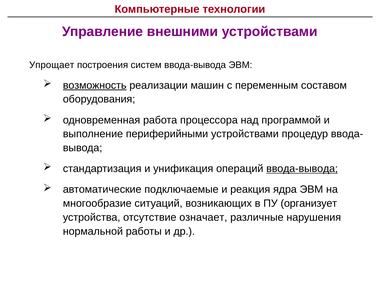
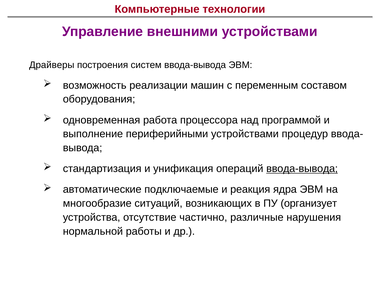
Упрощает: Упрощает -> Драйверы (52, 65)
возможность underline: present -> none (95, 85)
означает: означает -> частично (203, 217)
